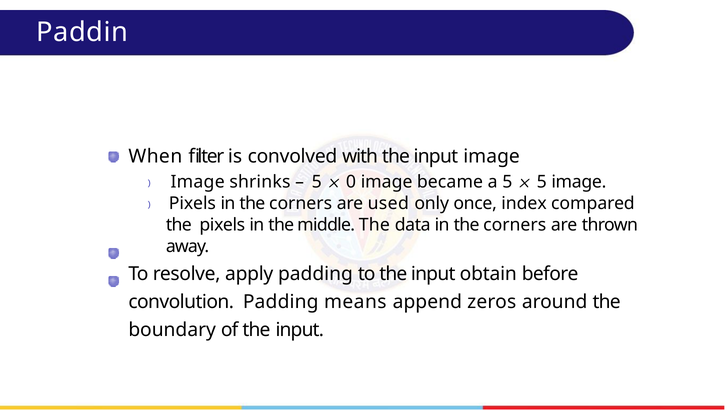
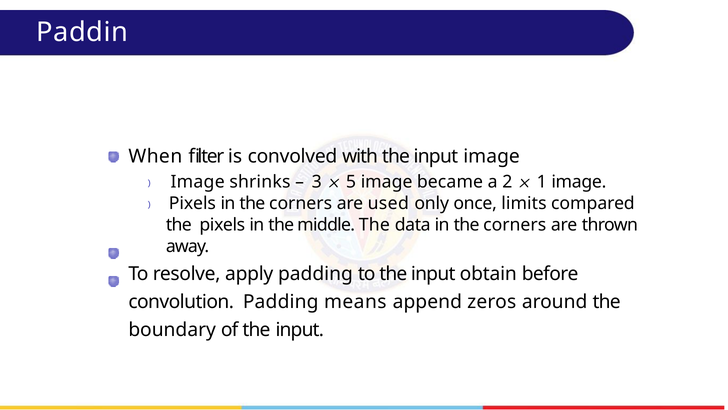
5: 5 -> 3 (317, 182)
0: 0 -> 5 (351, 182)
a 5: 5 -> 2 (507, 182)
5: 5 -> 1 (542, 182)
index: index -> limits (524, 203)
